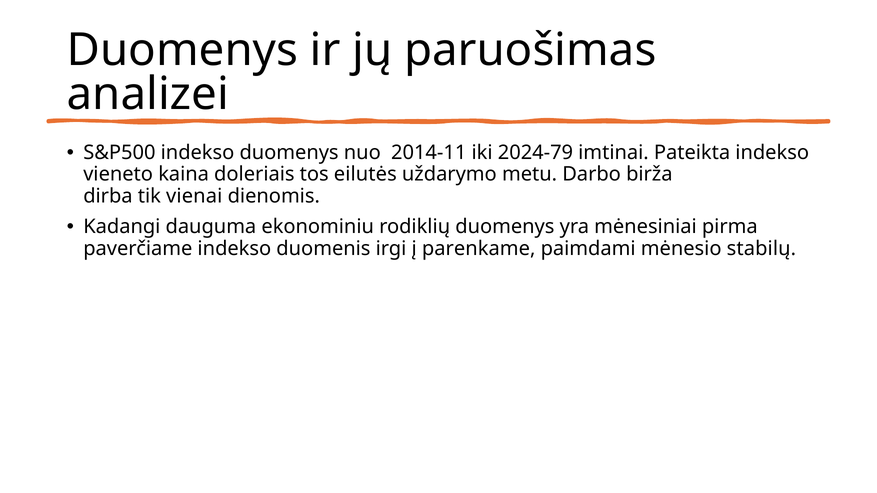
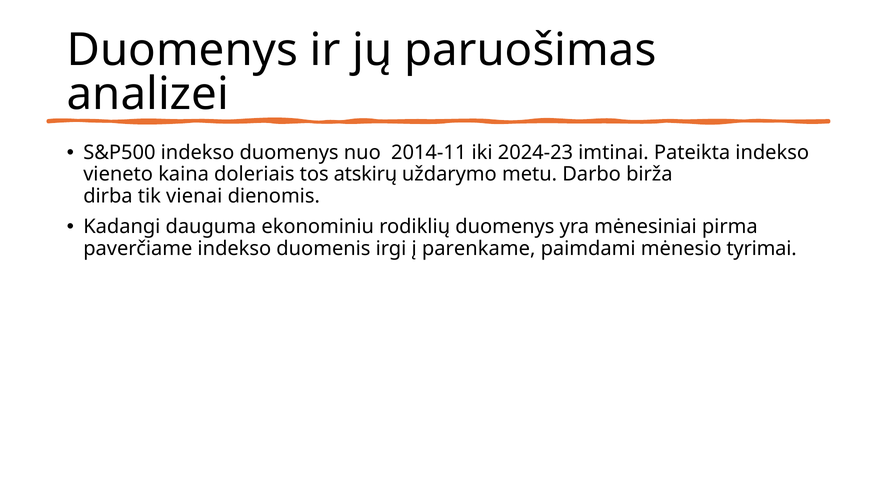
2024-79: 2024-79 -> 2024-23 (535, 153)
eilutės: eilutės -> atskirų (365, 174)
stabilų: stabilų -> tyrimai (762, 249)
